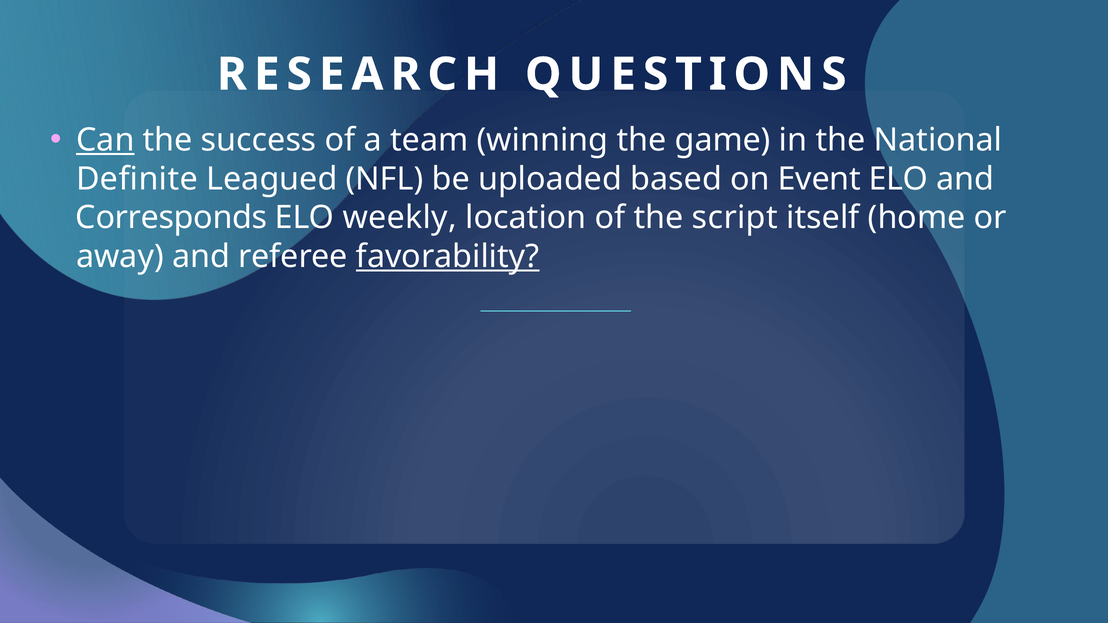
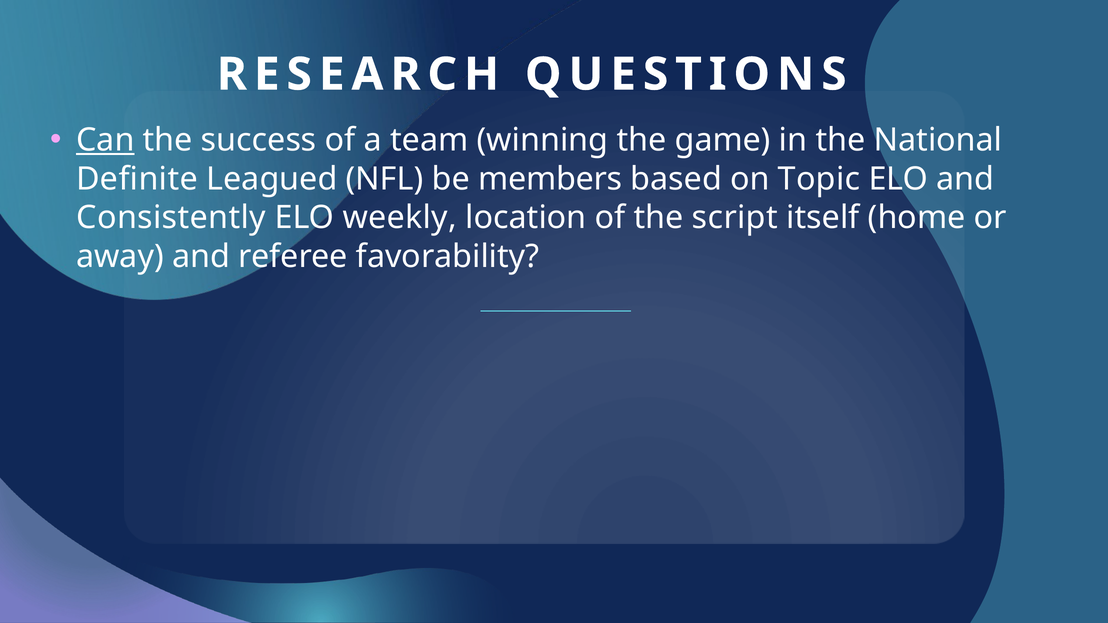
uploaded: uploaded -> members (550, 179)
Event: Event -> Topic (819, 179)
Corresponds: Corresponds -> Consistently (171, 218)
favorability underline: present -> none (448, 257)
